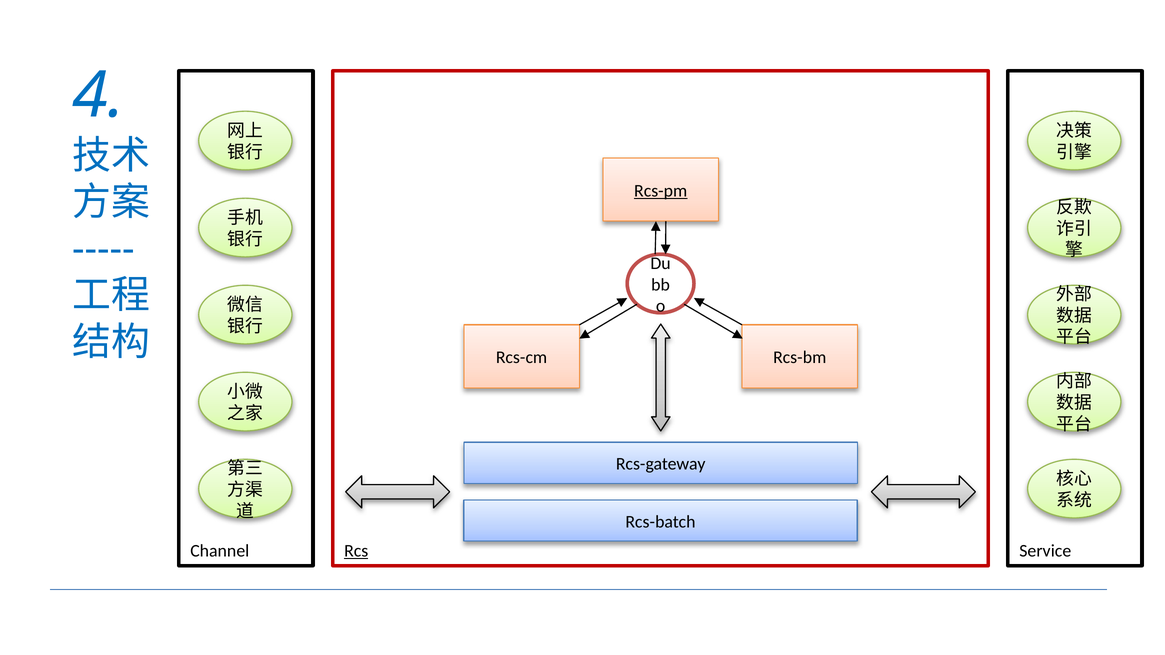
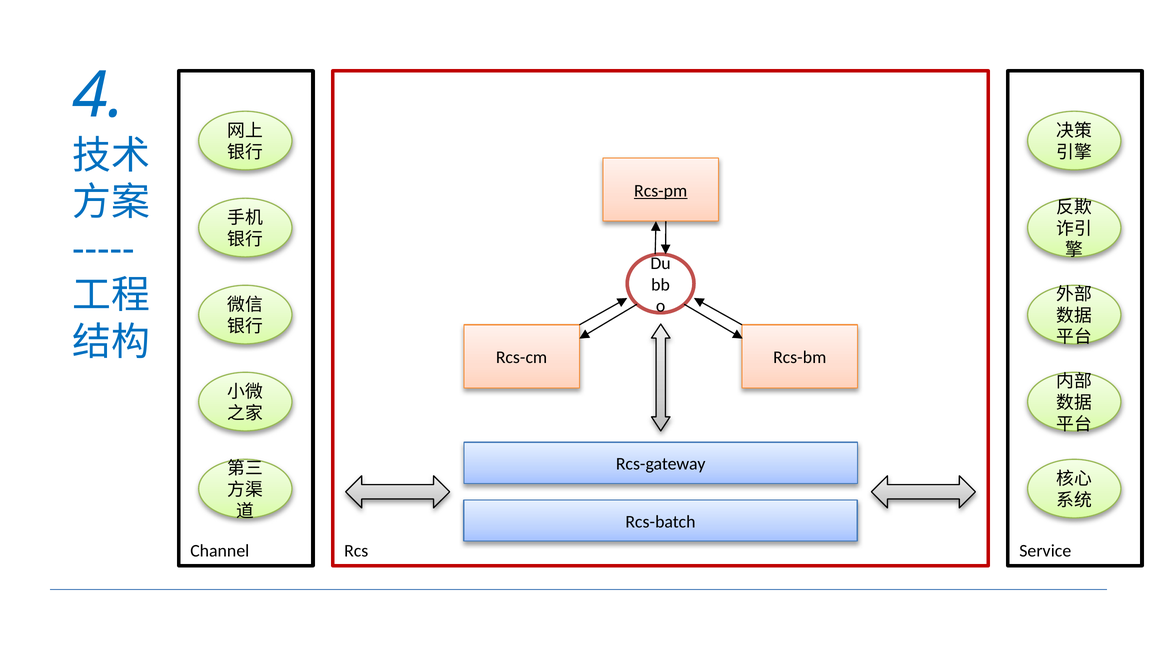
Rcs underline: present -> none (356, 551)
